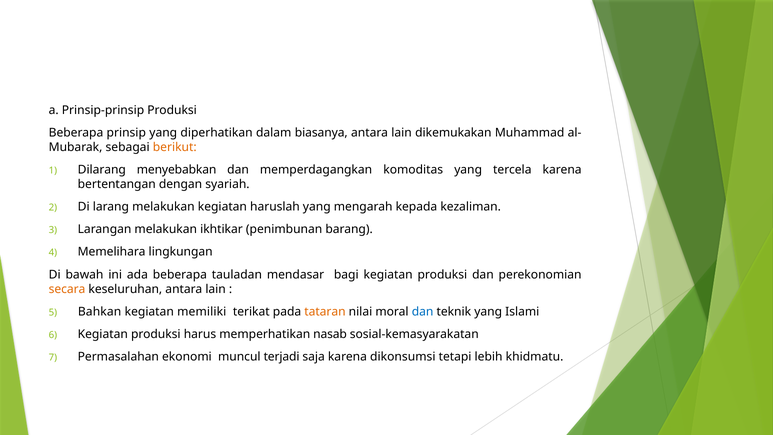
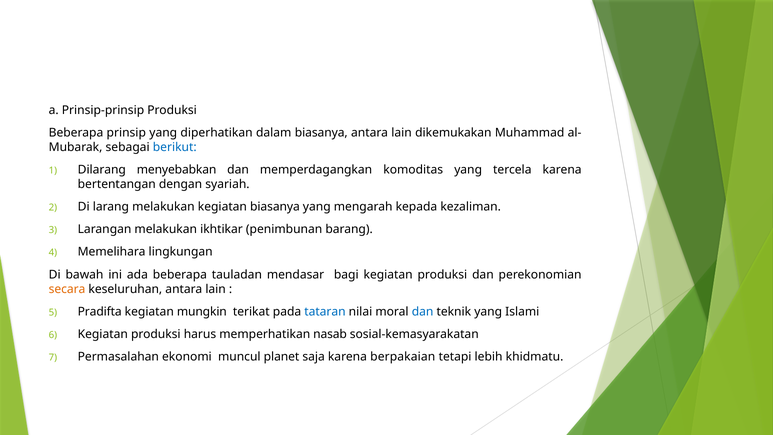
berikut colour: orange -> blue (175, 147)
kegiatan haruslah: haruslah -> biasanya (275, 207)
Bahkan: Bahkan -> Pradifta (100, 311)
memiliki: memiliki -> mungkin (202, 311)
tataran colour: orange -> blue (325, 311)
terjadi: terjadi -> planet (282, 357)
dikonsumsi: dikonsumsi -> berpakaian (403, 357)
